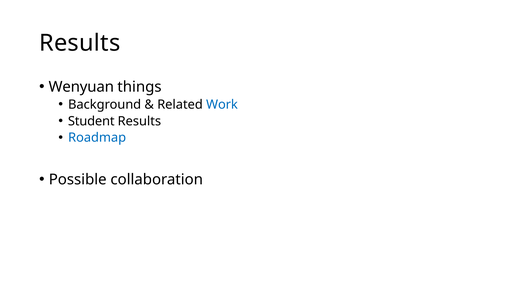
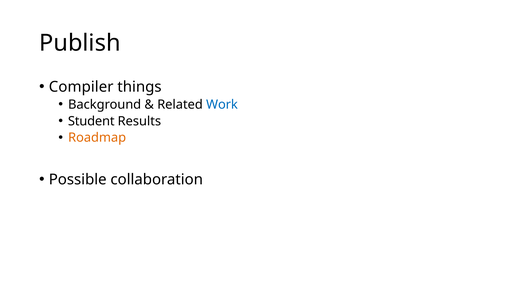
Results: Results -> Publish (80, 43)
Wenyuan: Wenyuan -> Compiler (81, 87)
Roadmap colour: blue -> orange (97, 138)
